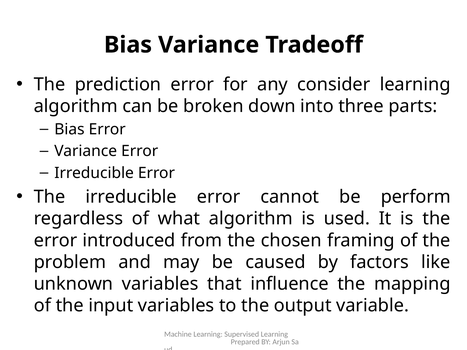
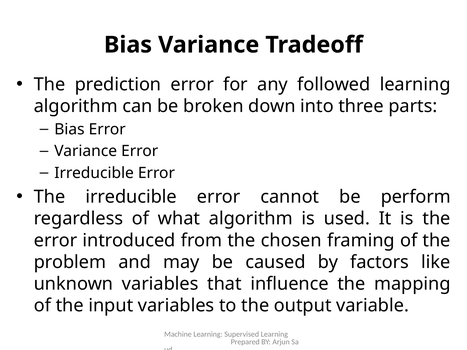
consider: consider -> followed (334, 85)
